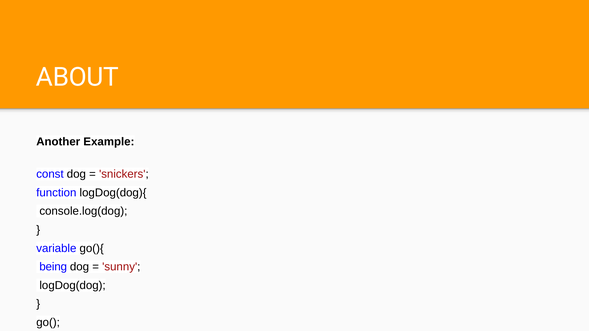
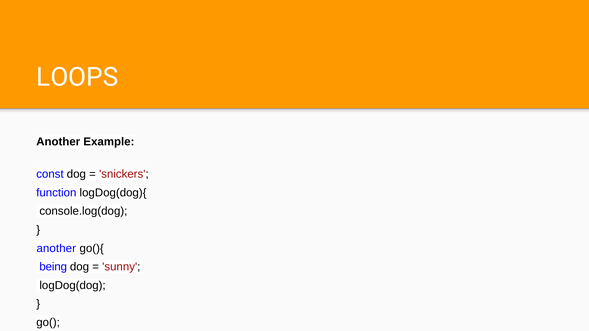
ABOUT: ABOUT -> LOOPS (77, 77)
variable: variable -> another (56, 248)
